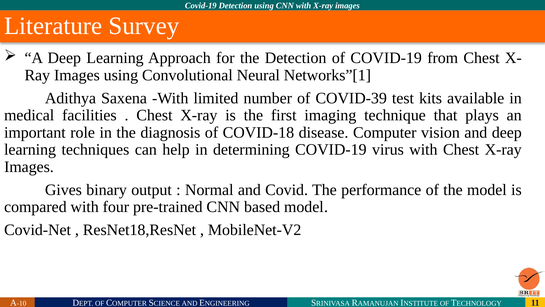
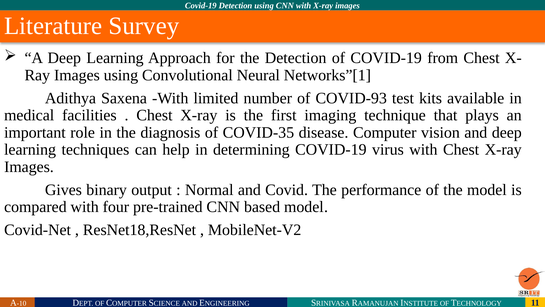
COVID-39: COVID-39 -> COVID-93 (351, 98)
COVID-18: COVID-18 -> COVID-35 (258, 132)
